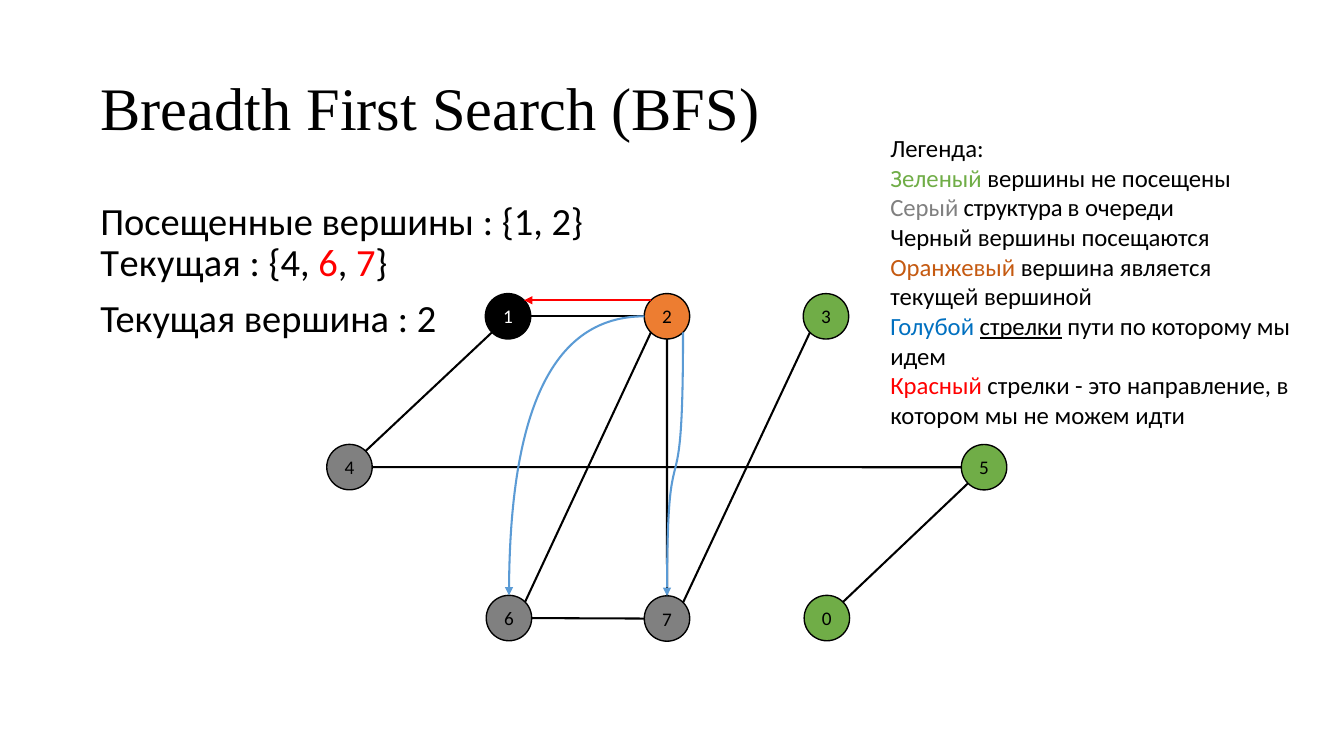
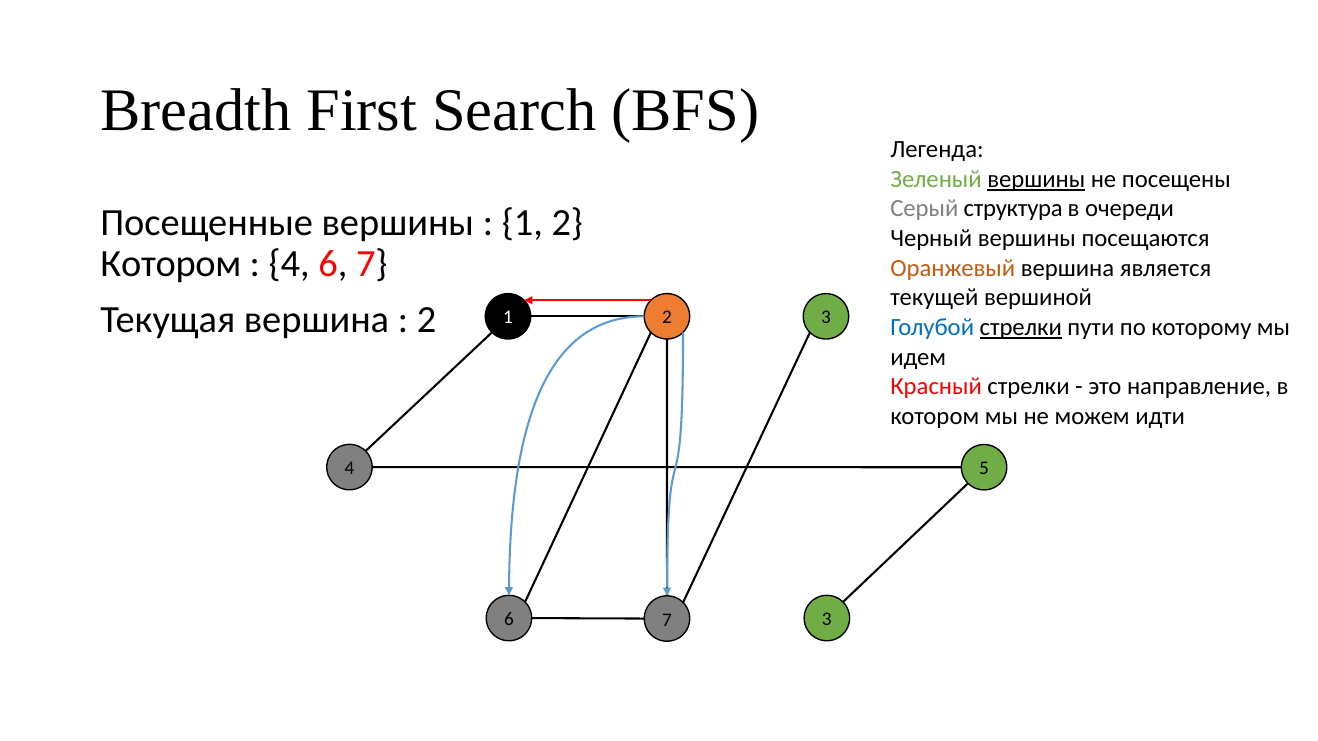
вершины underline: none -> present (1036, 179)
Текущая: Текущая -> Котором (171, 264)
7 0: 0 -> 3 (827, 620)
